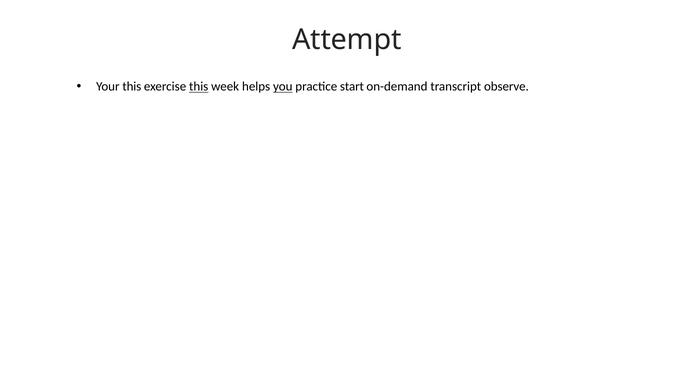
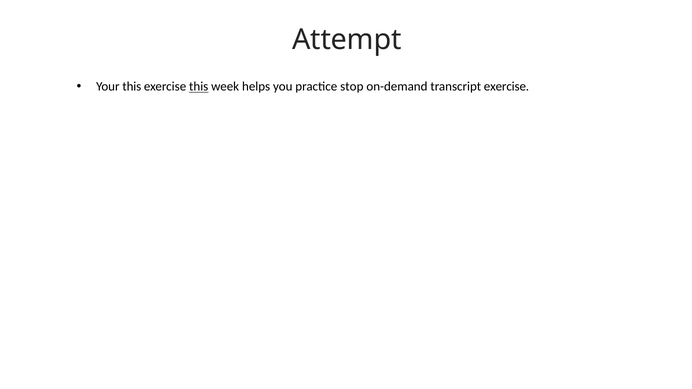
you underline: present -> none (283, 87)
start: start -> stop (352, 87)
transcript observe: observe -> exercise (506, 87)
